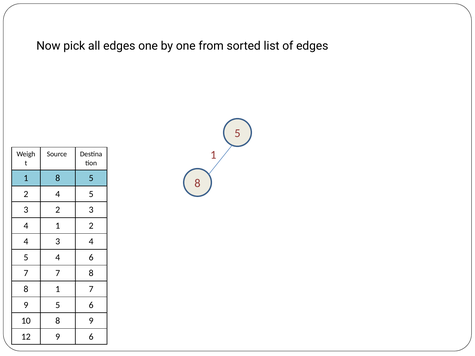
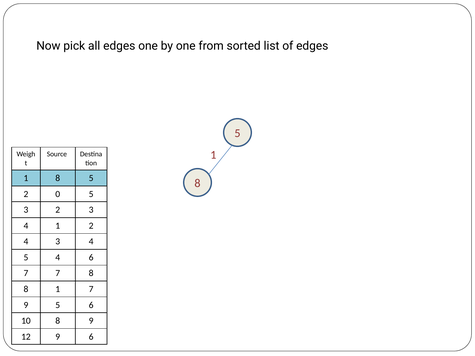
4: 4 -> 0 (58, 194)
